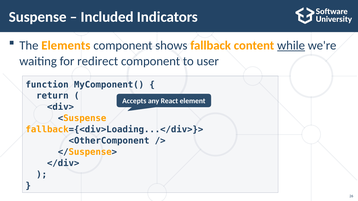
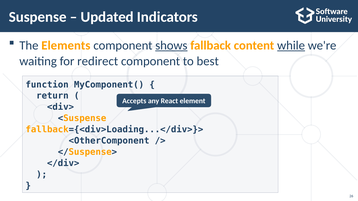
Included: Included -> Updated (107, 17)
shows underline: none -> present (171, 45)
user: user -> best (208, 61)
